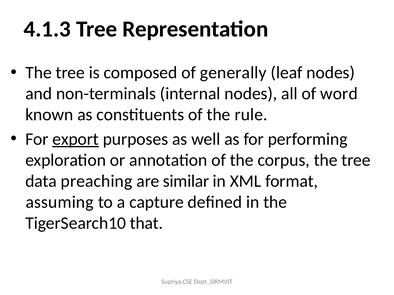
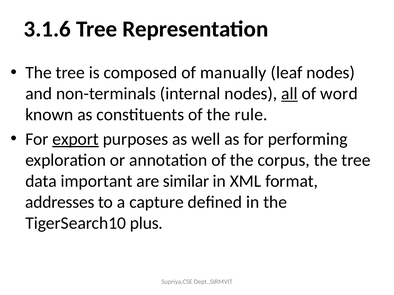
4.1.3: 4.1.3 -> 3.1.6 (47, 29)
generally: generally -> manually (233, 73)
all underline: none -> present (289, 94)
preaching: preaching -> important (97, 181)
assuming: assuming -> addresses (60, 202)
that: that -> plus (146, 223)
